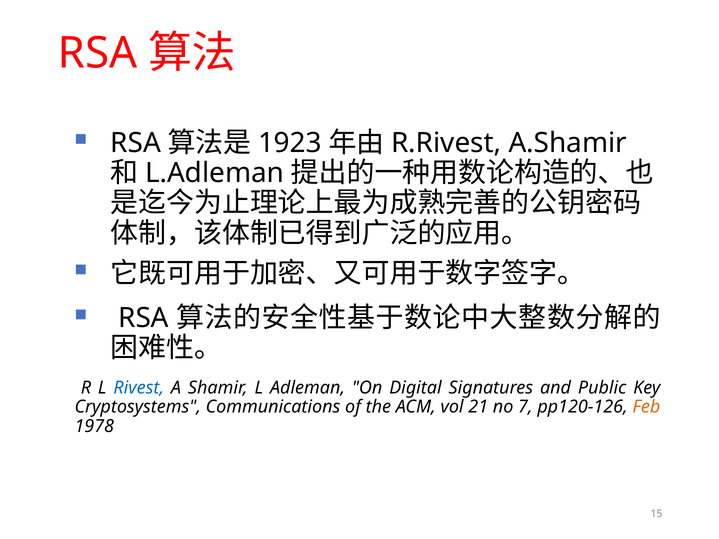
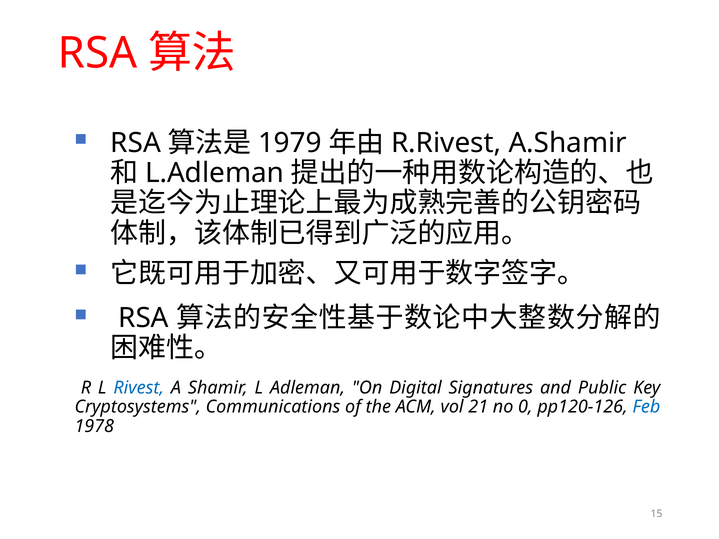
1923: 1923 -> 1979 (290, 143)
7: 7 -> 0 (525, 407)
Feb colour: orange -> blue (646, 407)
